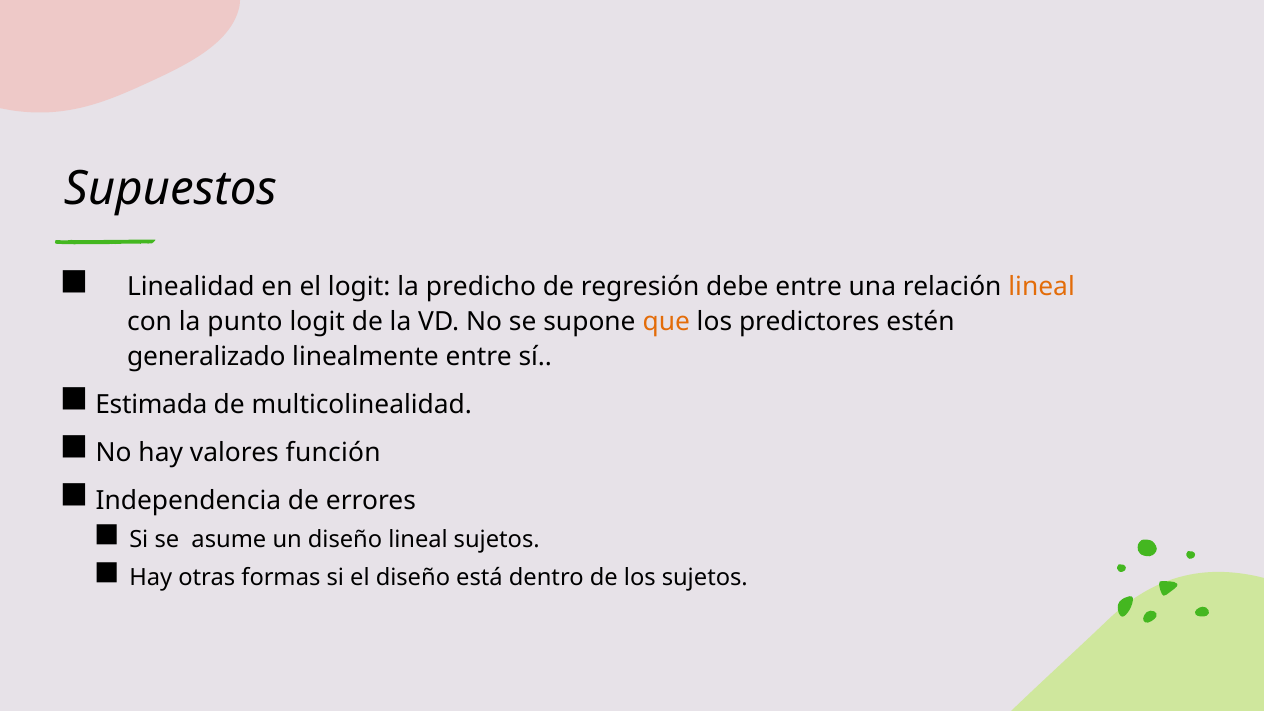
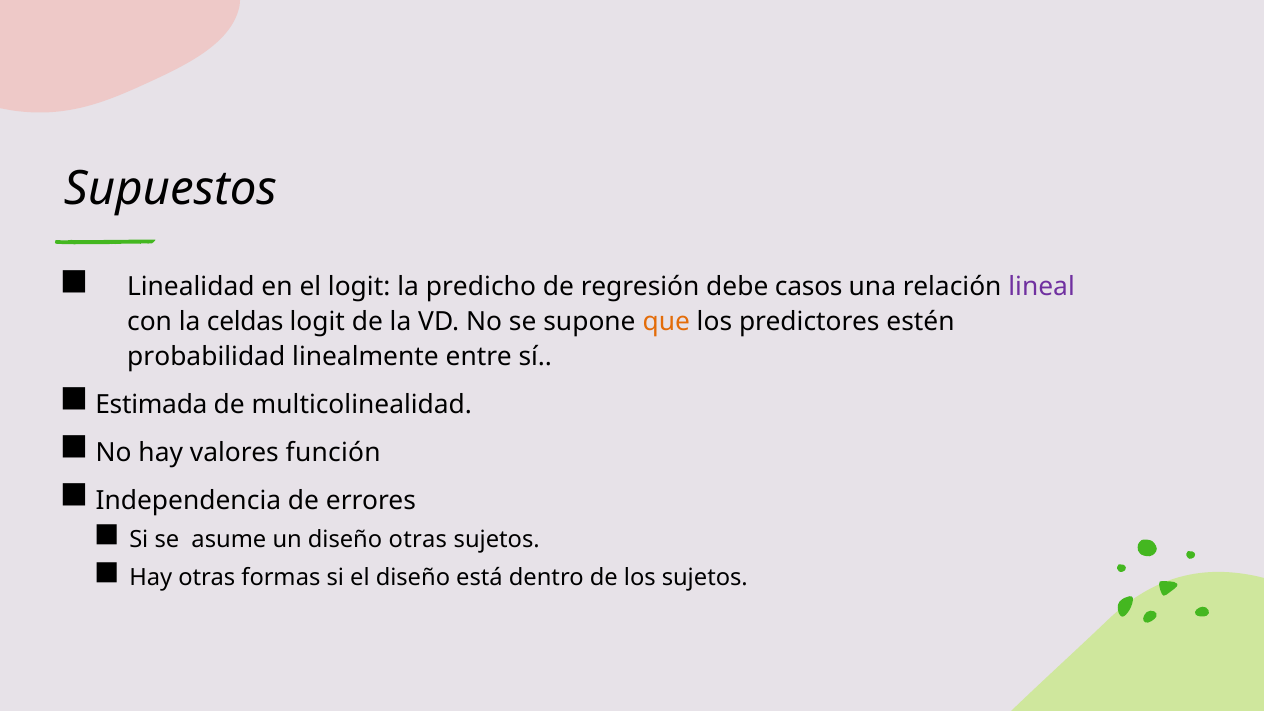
debe entre: entre -> casos (809, 287)
lineal colour: orange -> purple (1042, 287)
punto: punto -> celdas (245, 322)
generalizado: generalizado -> probabilidad (206, 357)
diseño lineal: lineal -> otras (418, 540)
